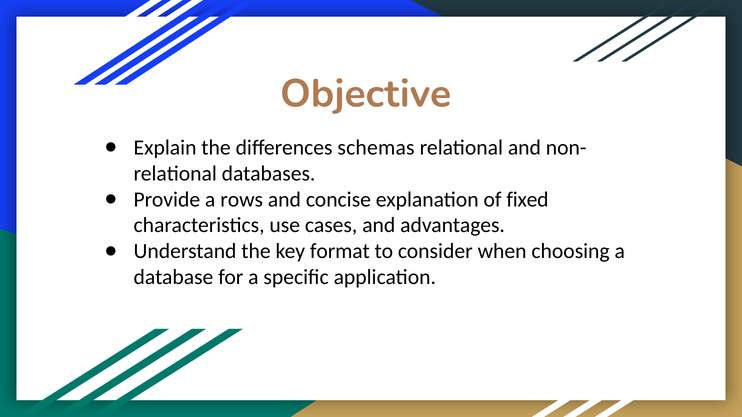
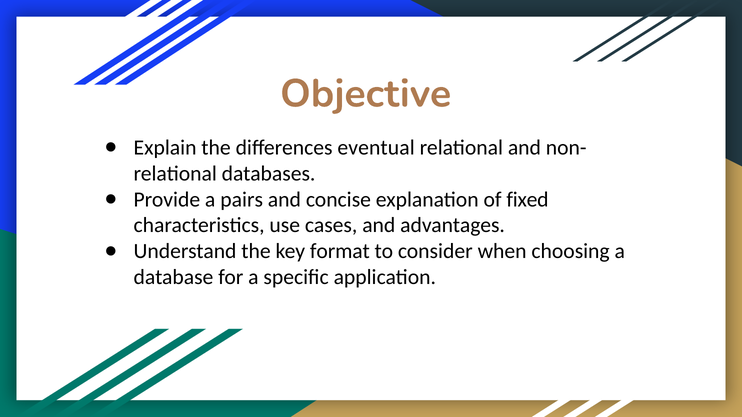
schemas: schemas -> eventual (376, 148)
rows: rows -> pairs (242, 200)
